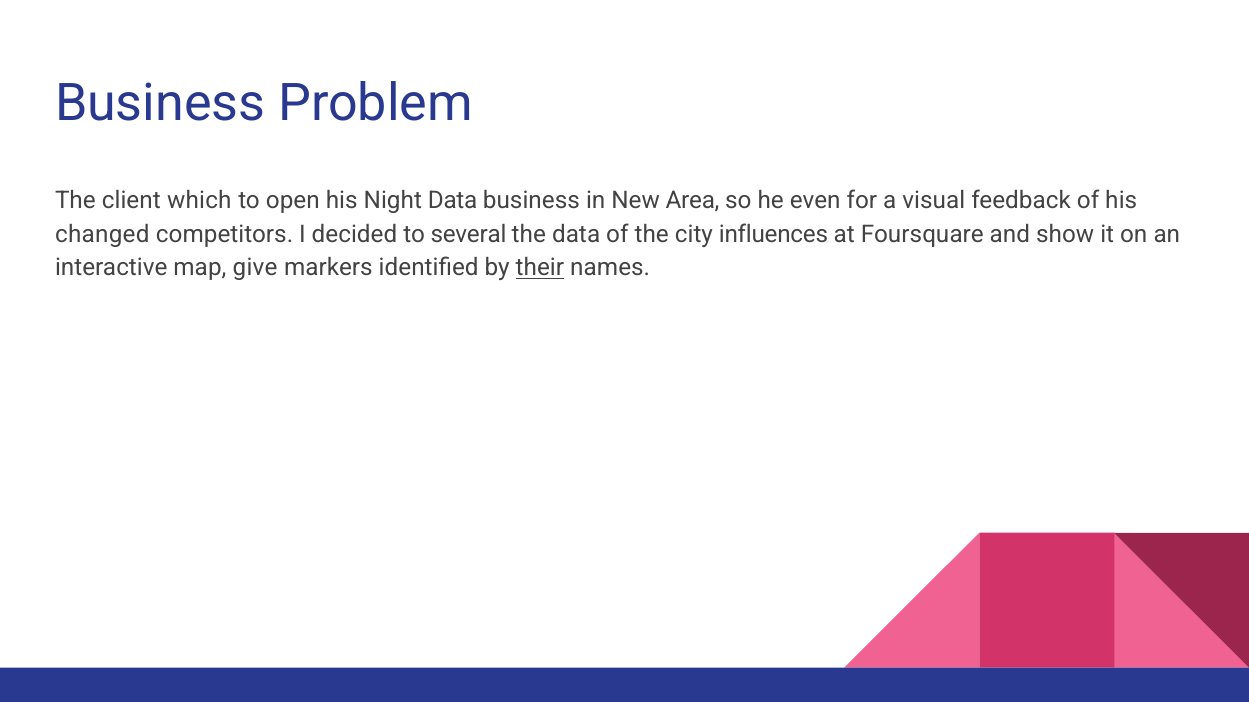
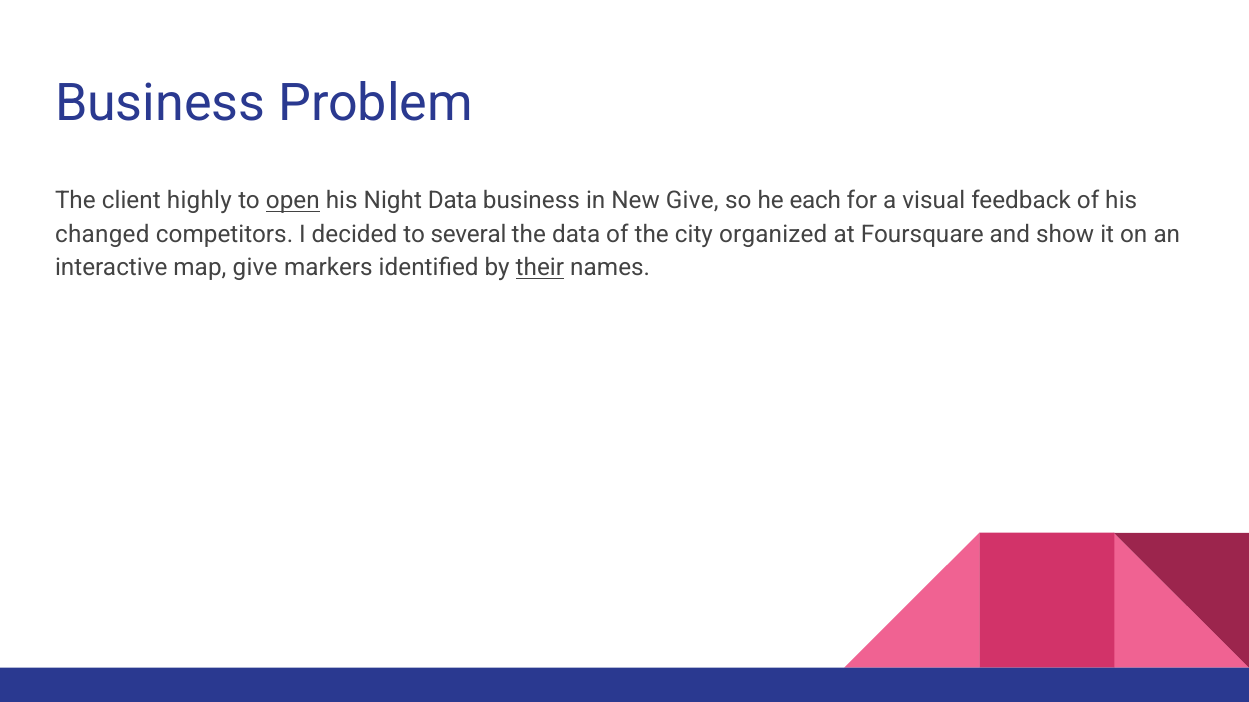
which: which -> highly (199, 201)
open underline: none -> present (293, 201)
New Area: Area -> Give (692, 201)
even: even -> each (815, 201)
influences: influences -> organized (773, 235)
